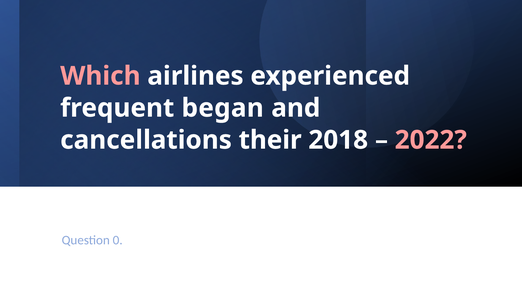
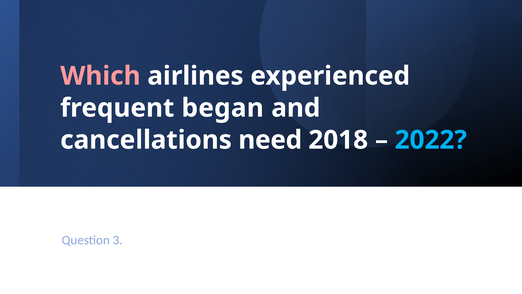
their: their -> need (270, 140)
2022 colour: pink -> light blue (431, 140)
0: 0 -> 3 (118, 240)
